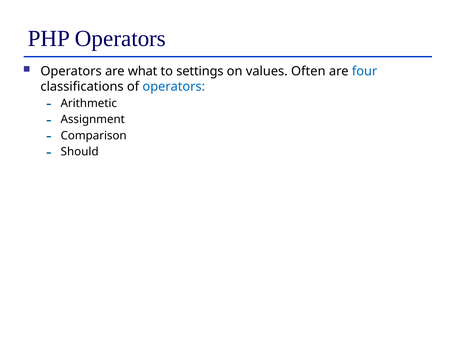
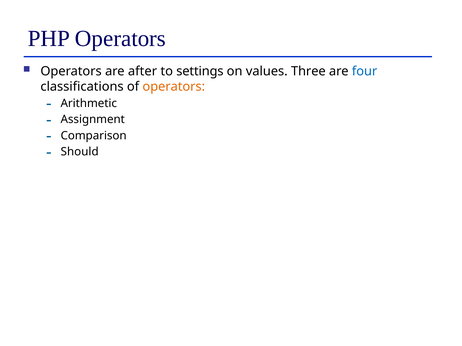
what: what -> after (143, 71)
Often: Often -> Three (308, 71)
operators colour: blue -> orange (174, 87)
